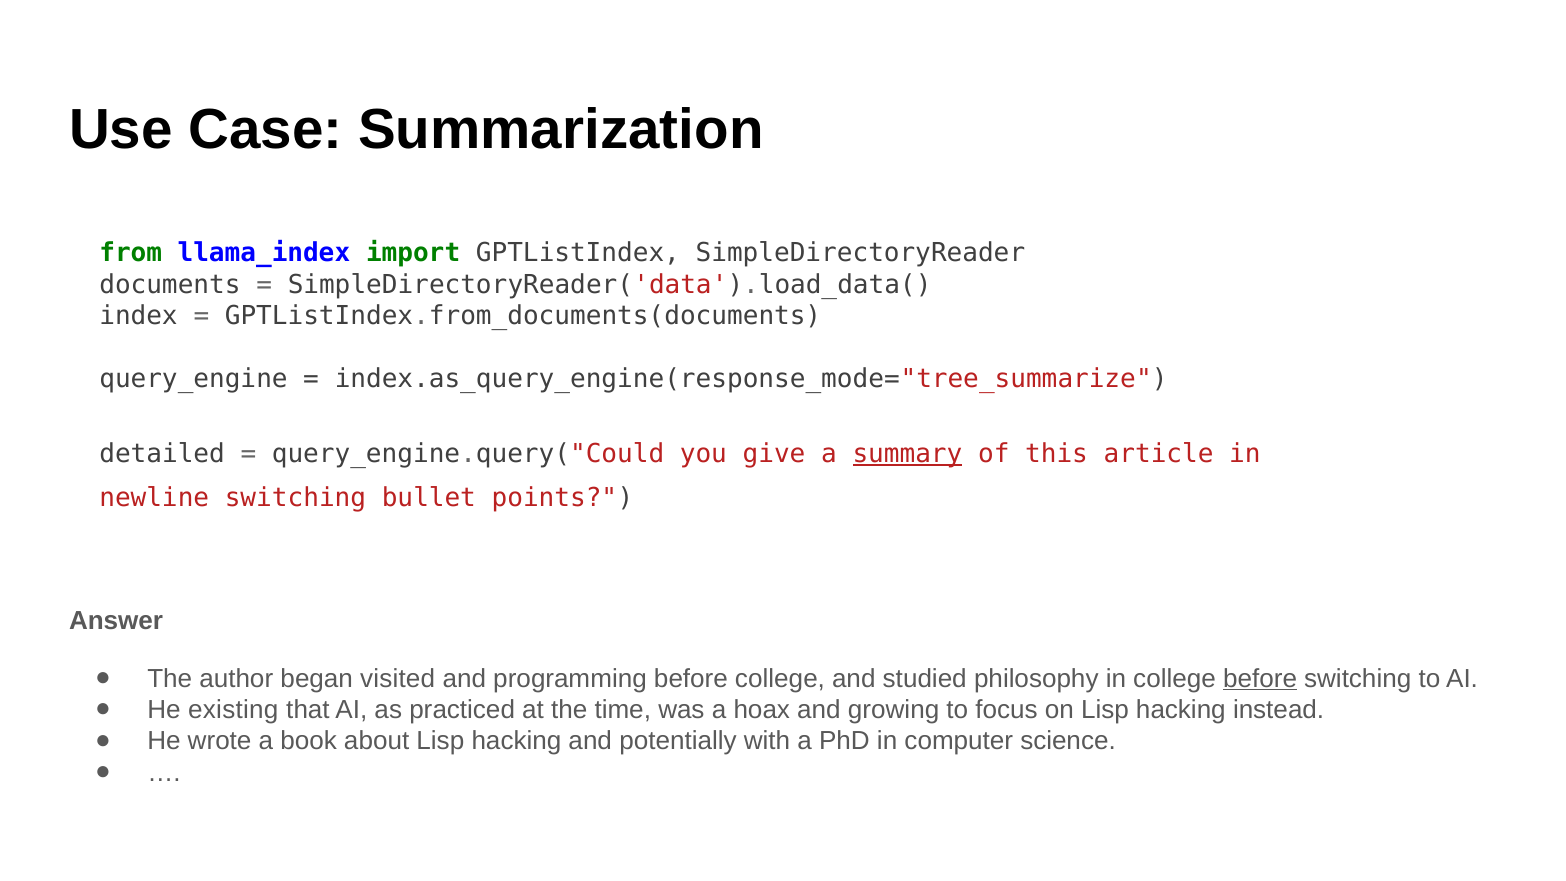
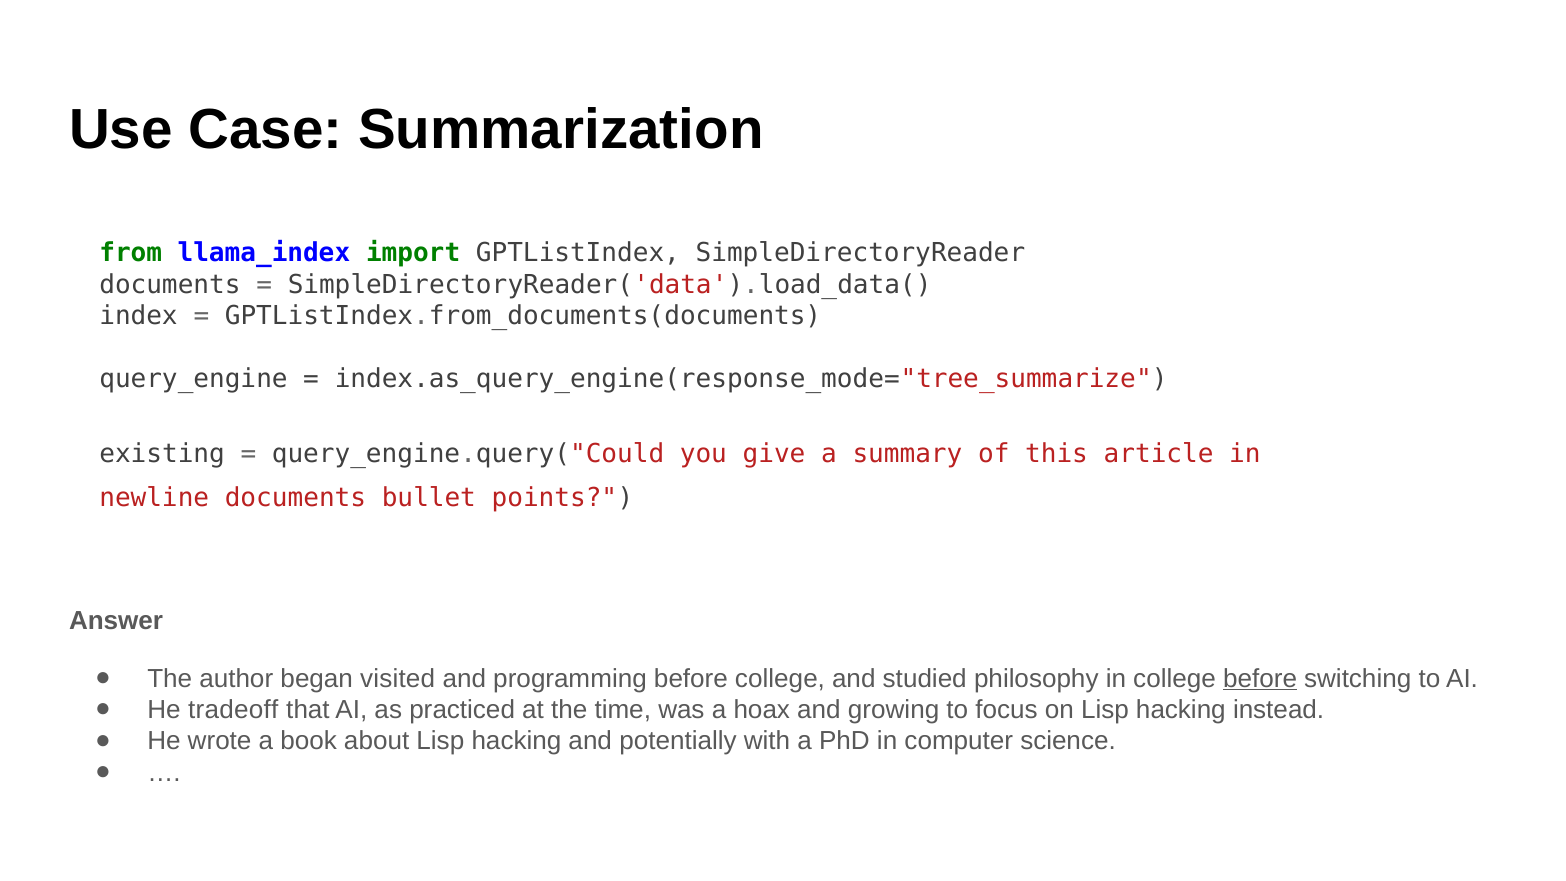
detailed: detailed -> existing (162, 454)
summary underline: present -> none (907, 454)
newline switching: switching -> documents (295, 498)
existing: existing -> tradeoff (233, 710)
